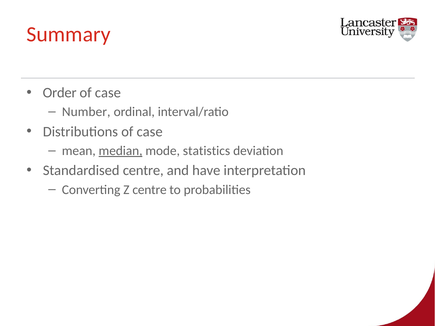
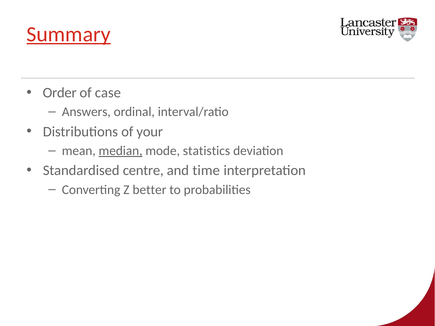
Summary underline: none -> present (69, 34)
Number: Number -> Answers (86, 112)
Distributions of case: case -> your (150, 132)
have: have -> time (206, 171)
Z centre: centre -> better (149, 190)
